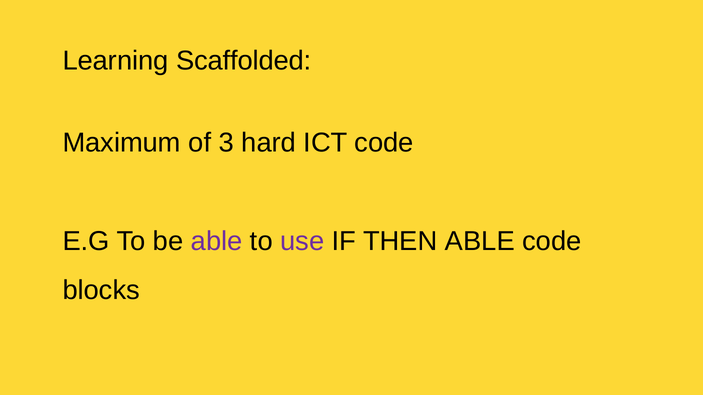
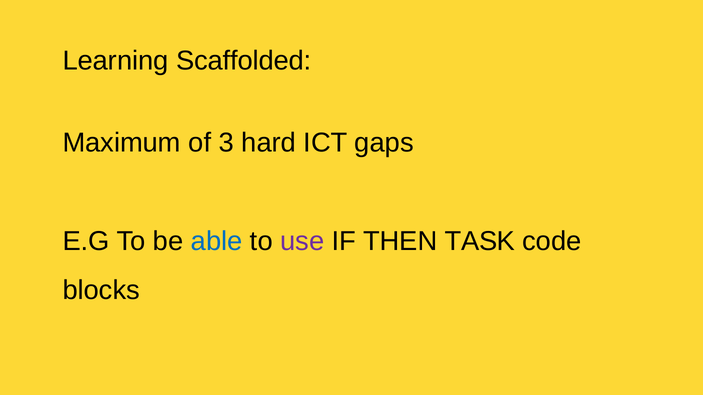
ICT code: code -> gaps (384, 143)
able colour: purple -> blue (217, 241)
THEN ABLE: ABLE -> TASK (480, 241)
